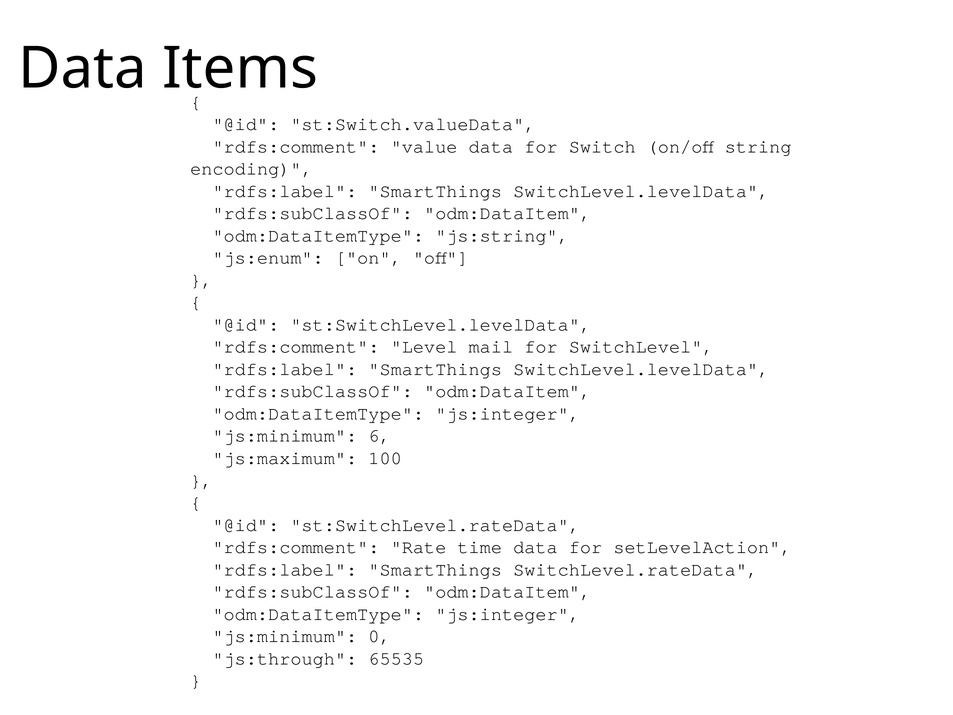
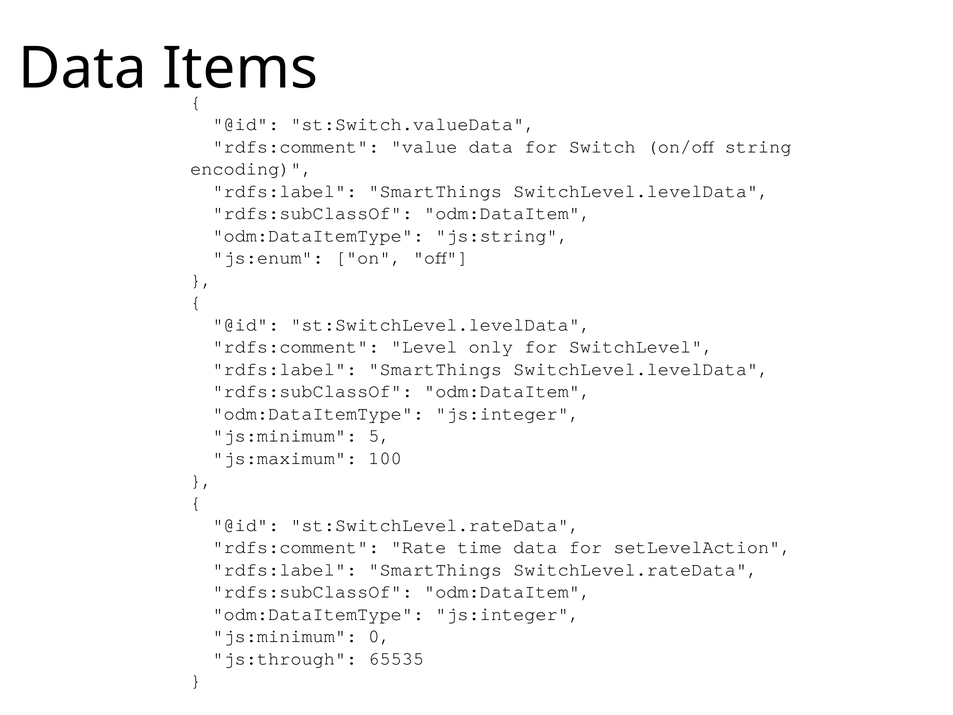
mail: mail -> only (491, 347)
6: 6 -> 5 (379, 436)
